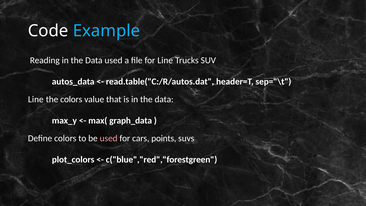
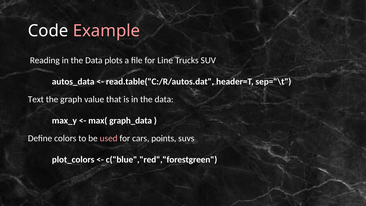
Example colour: light blue -> pink (106, 31)
Data used: used -> plots (114, 60)
Line: Line -> Text (36, 99)
the colors: colors -> graph (71, 99)
